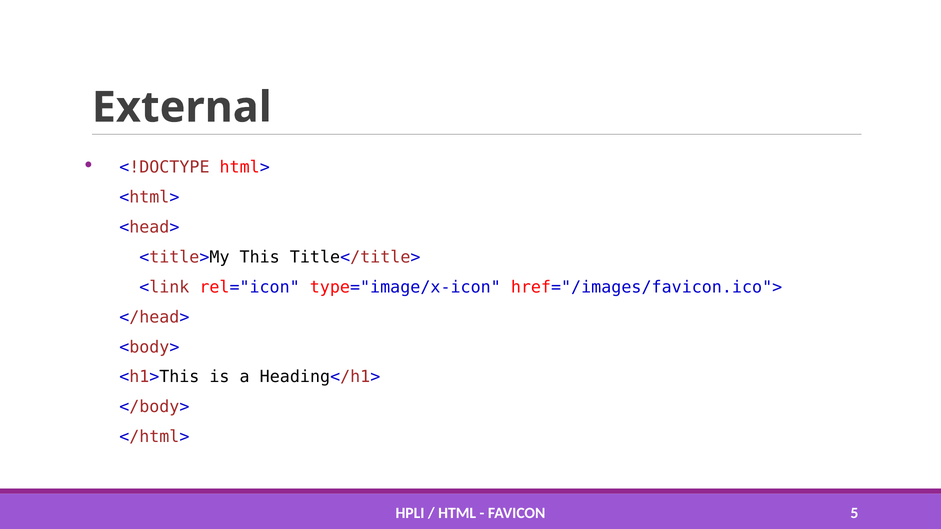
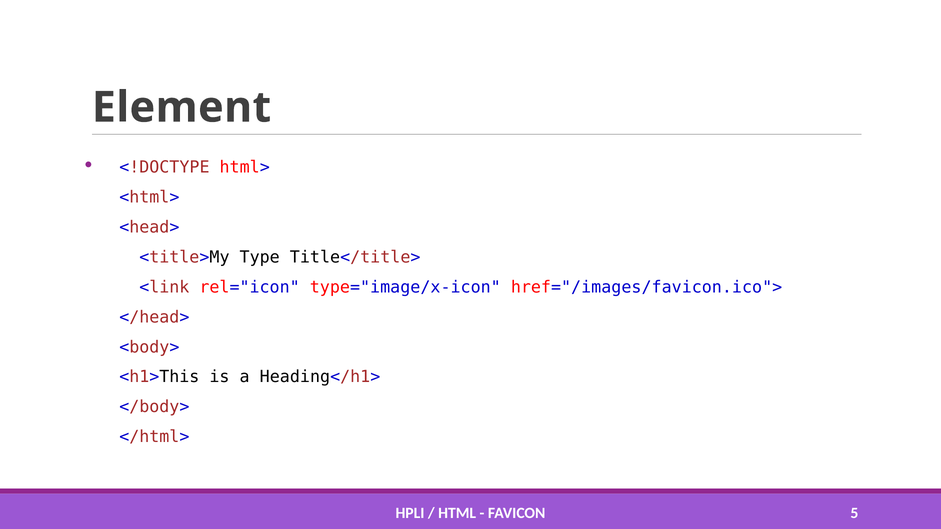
External: External -> Element (181, 107)
This: This -> Type (260, 257)
